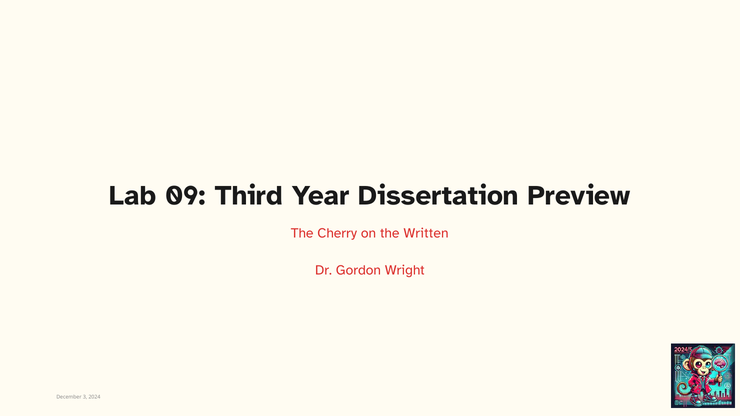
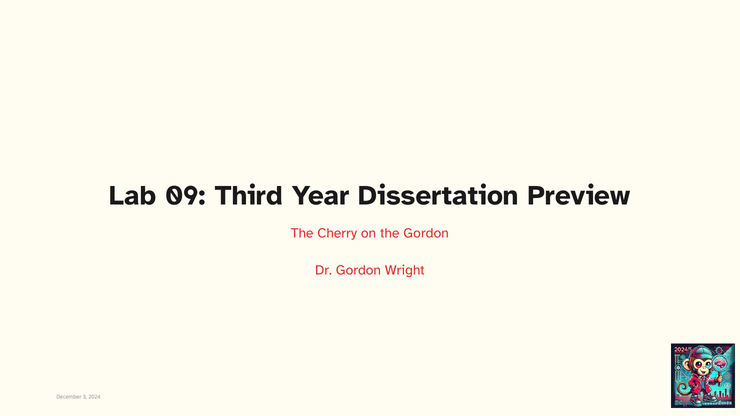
the Written: Written -> Gordon (426, 233)
